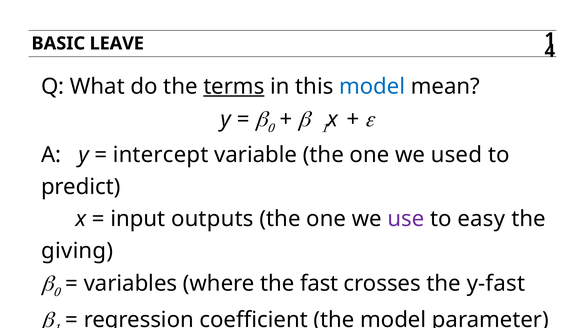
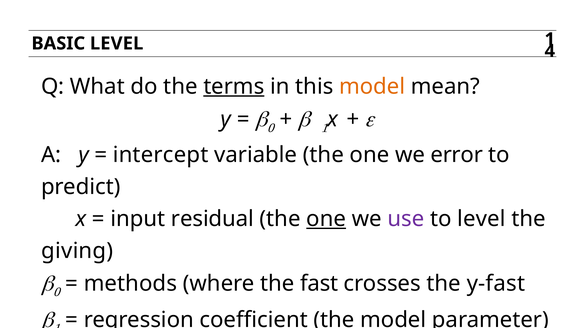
BASIC LEAVE: LEAVE -> LEVEL (117, 44)
model colour: blue -> orange (372, 87)
used: used -> error (457, 155)
outputs: outputs -> residual (212, 219)
one underline: none -> present (326, 219)
to easy: easy -> level (481, 219)
variables: variables -> methods (130, 284)
